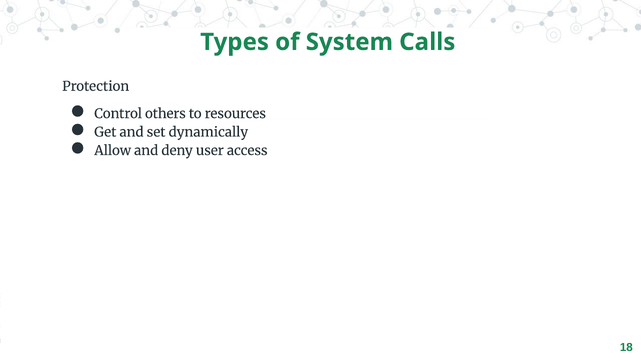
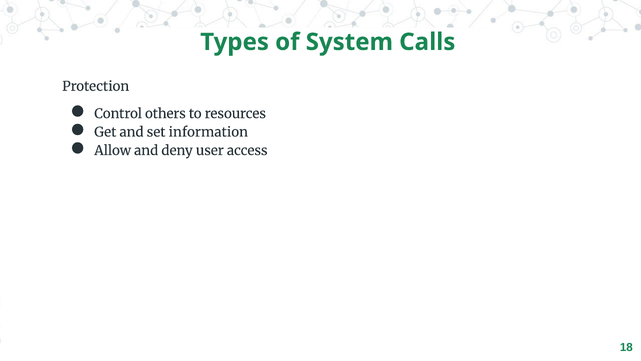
dynamically: dynamically -> information (208, 132)
